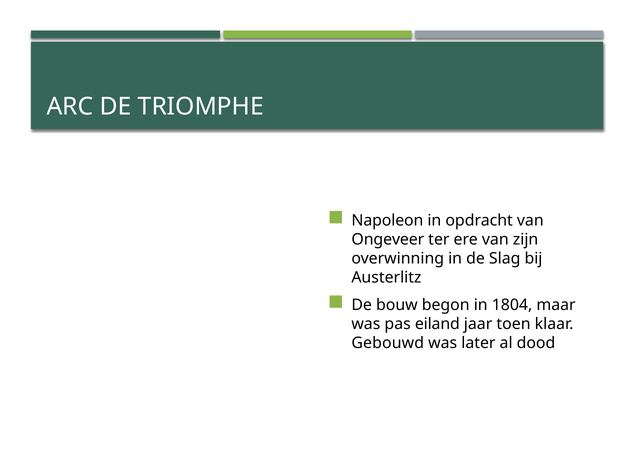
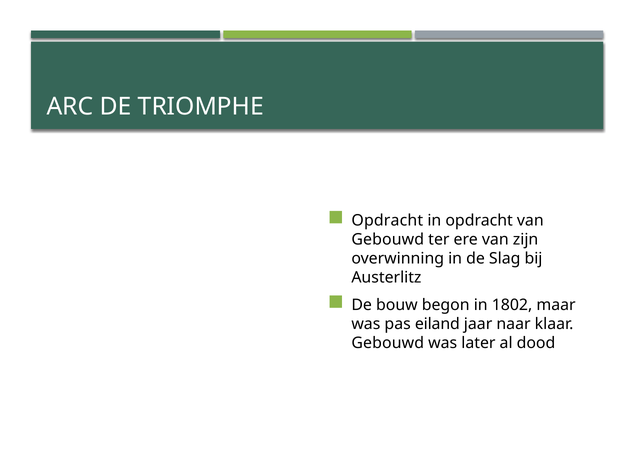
Napoleon: Napoleon -> Opdracht (387, 221)
Ongeveer: Ongeveer -> Gebouwd (388, 240)
1804: 1804 -> 1802 (512, 305)
toen: toen -> naar (514, 324)
